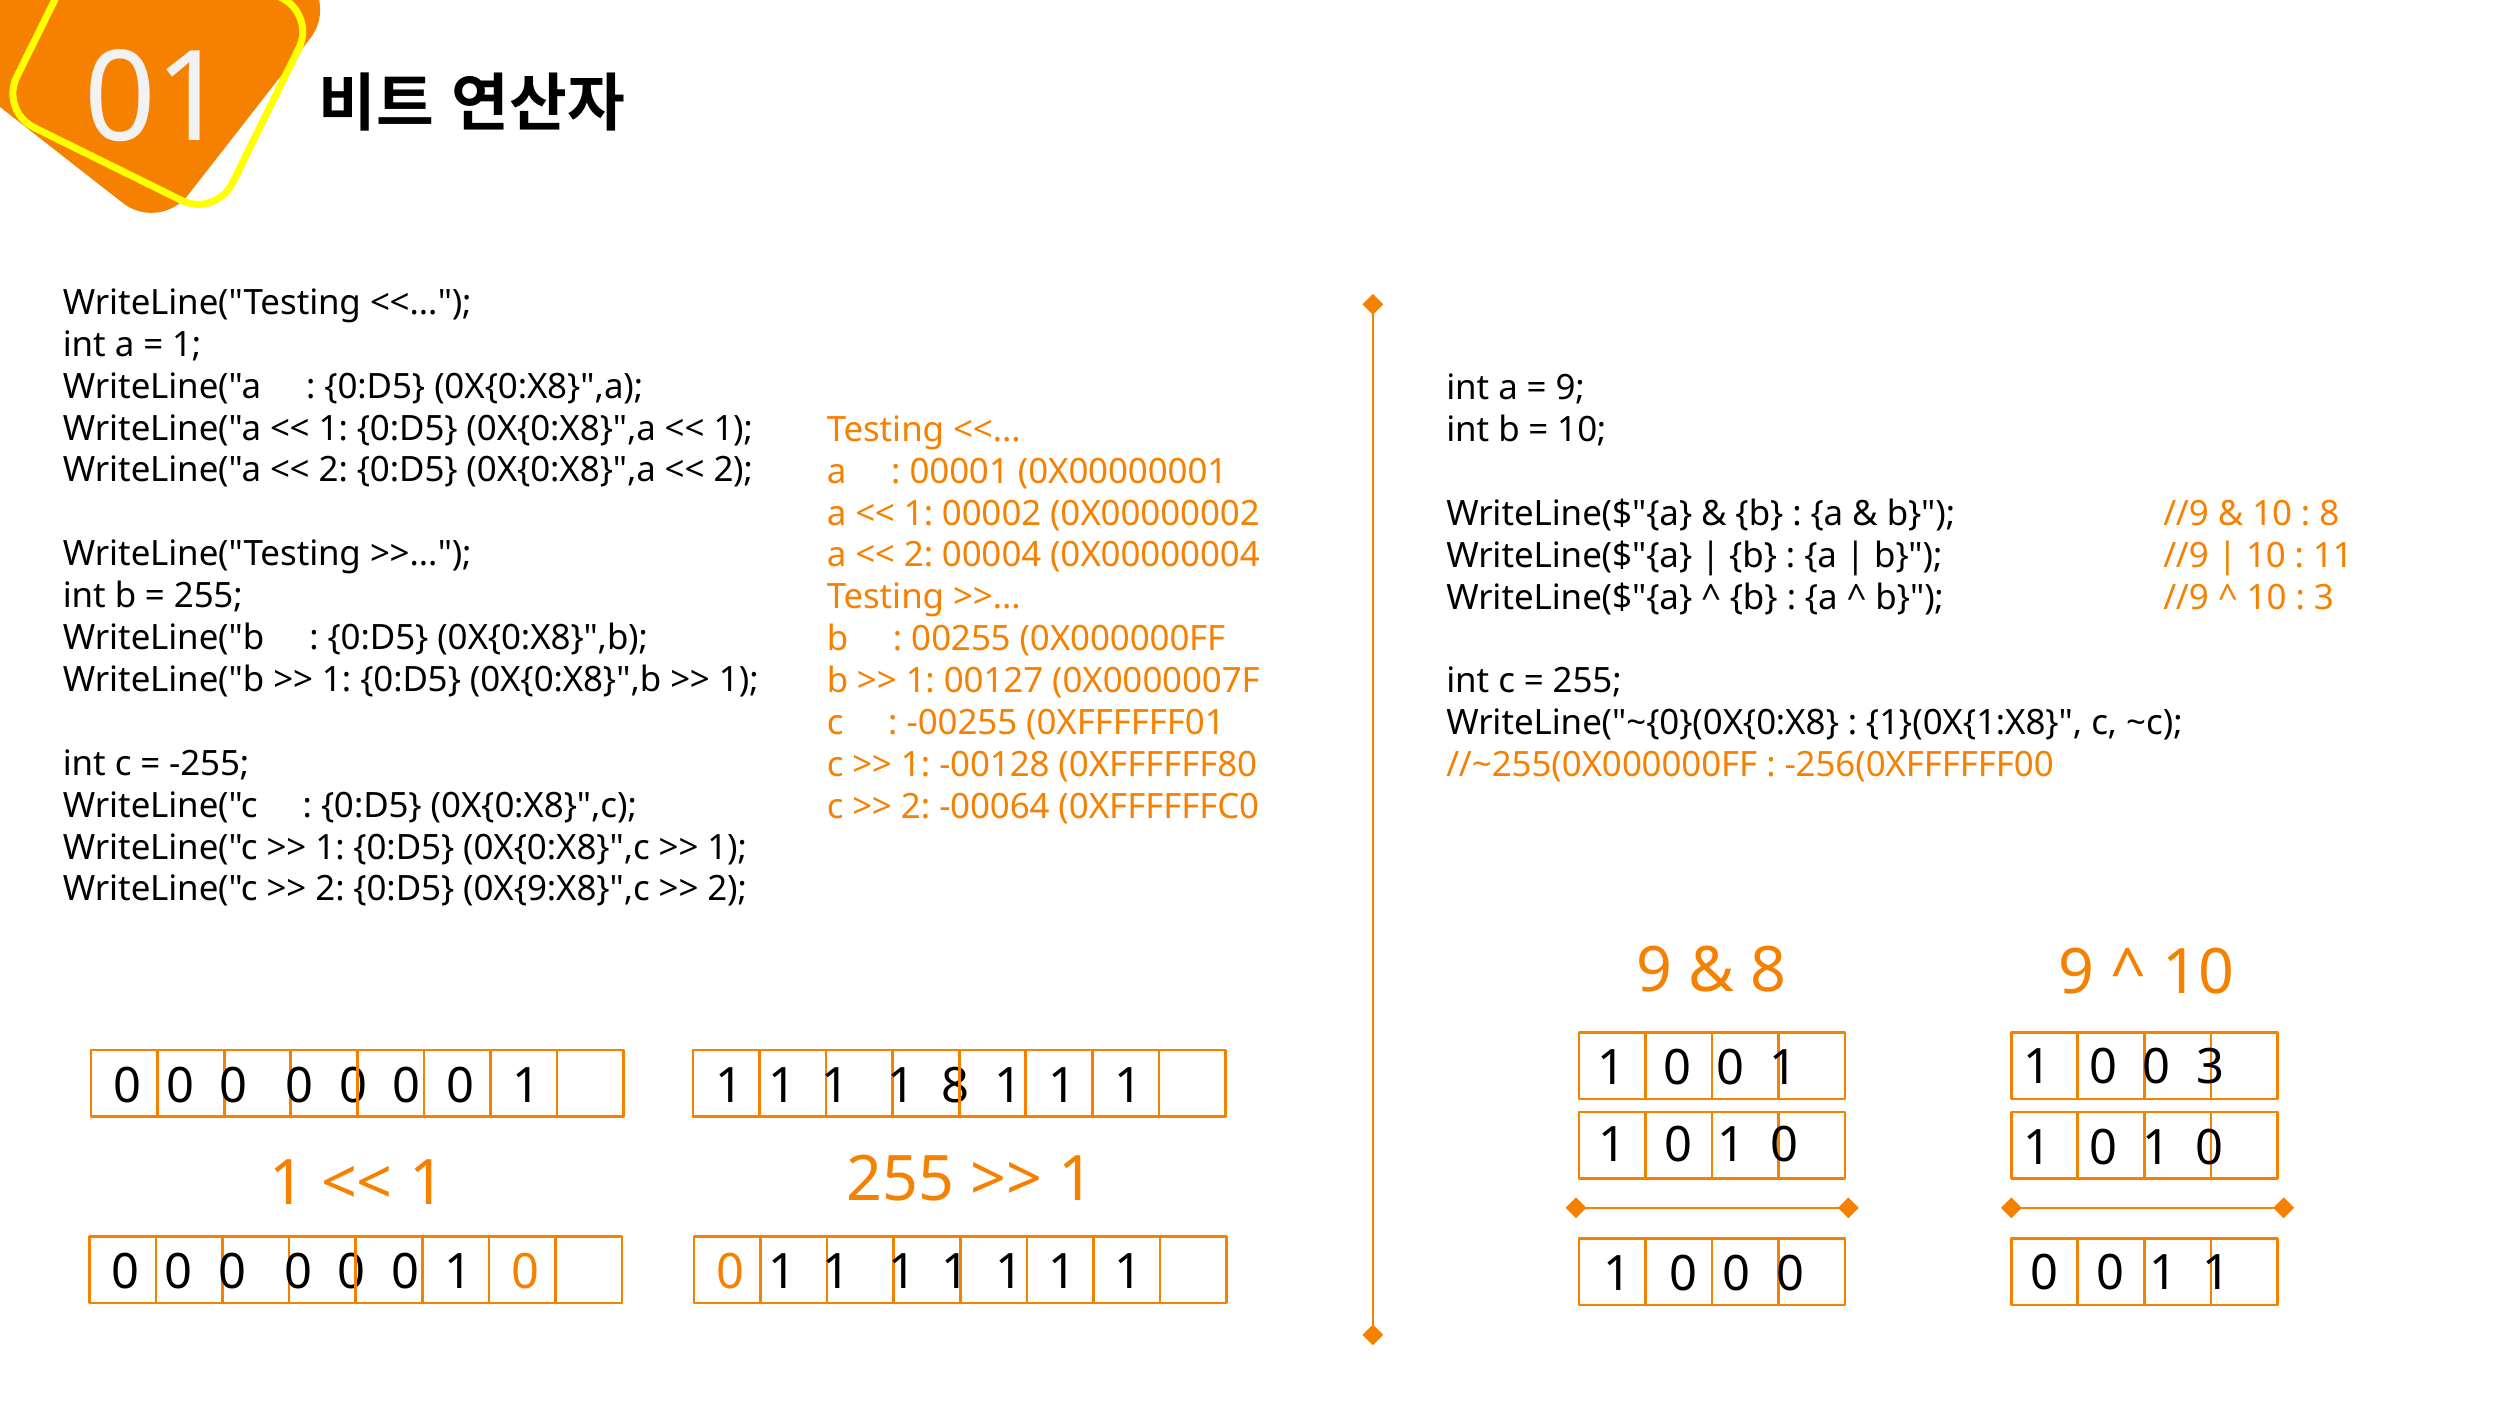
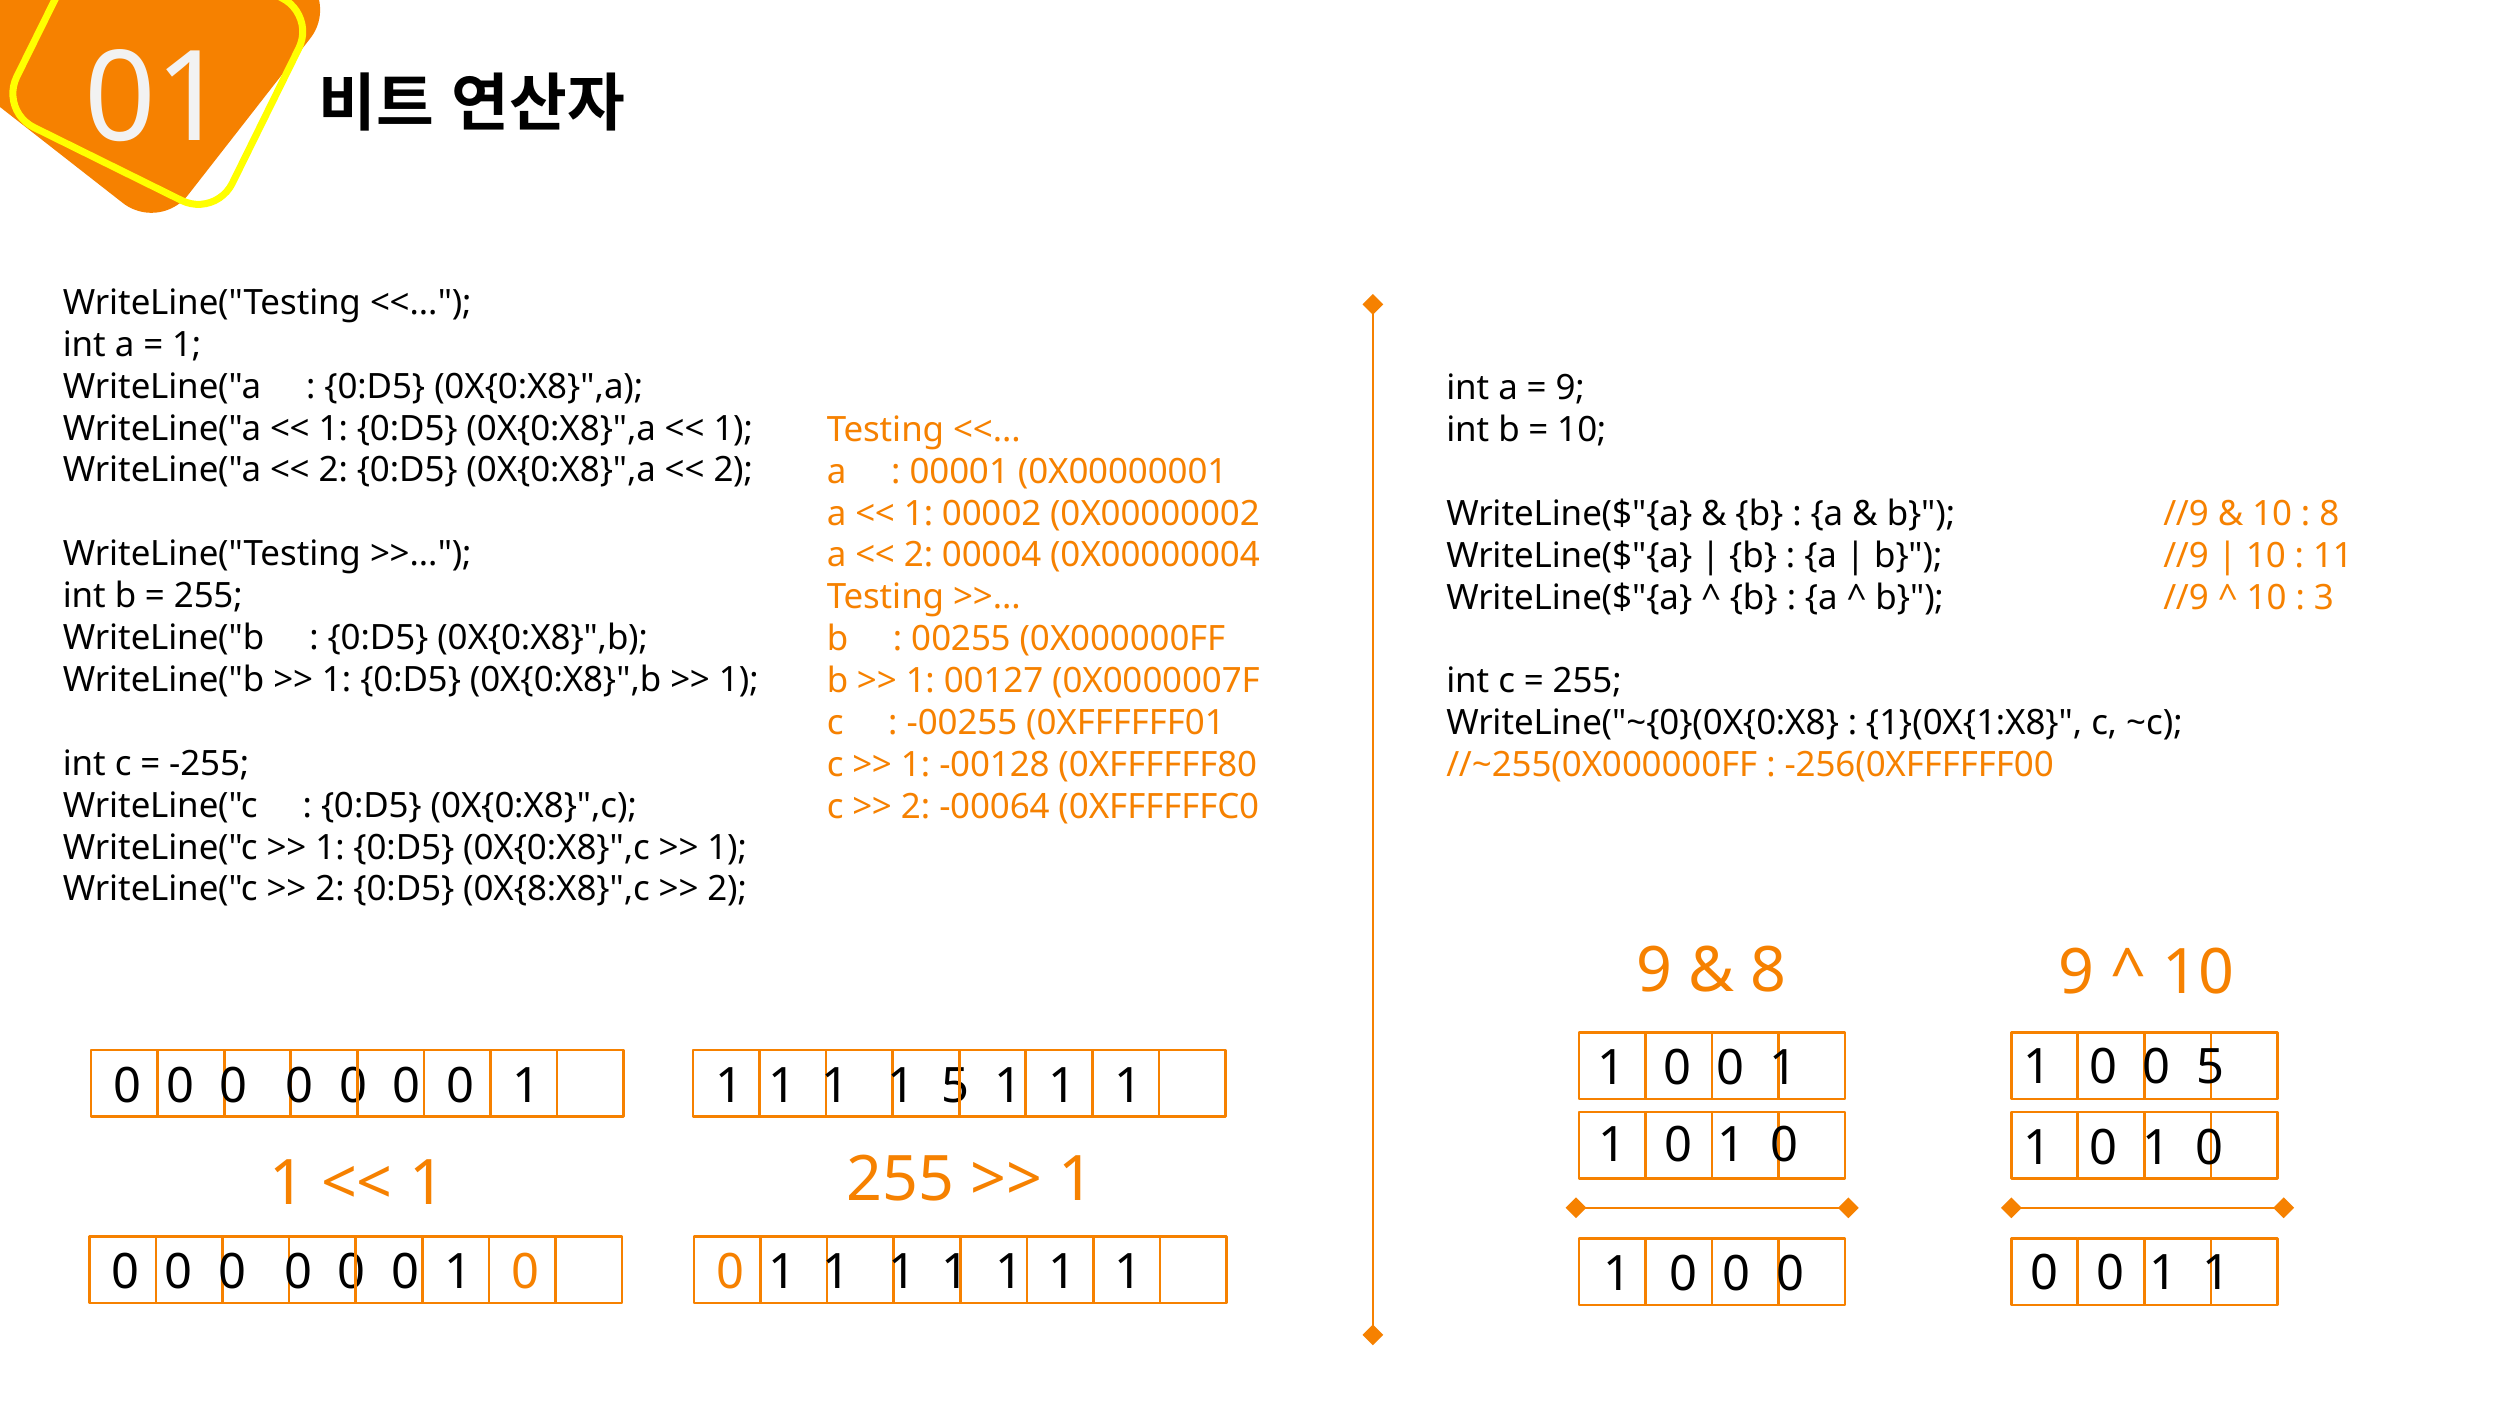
0X{9:X8}",c: 0X{9:X8}",c -> 0X{8:X8}",c (557, 889)
0 3: 3 -> 5 (2210, 1068)
1 8: 8 -> 5 (955, 1086)
